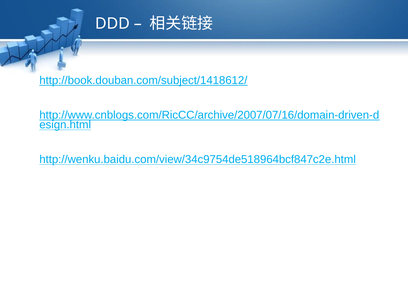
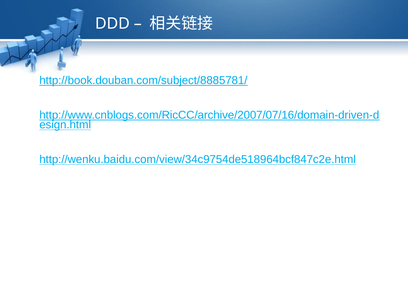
http://book.douban.com/subject/1418612/: http://book.douban.com/subject/1418612/ -> http://book.douban.com/subject/8885781/ (143, 80)
